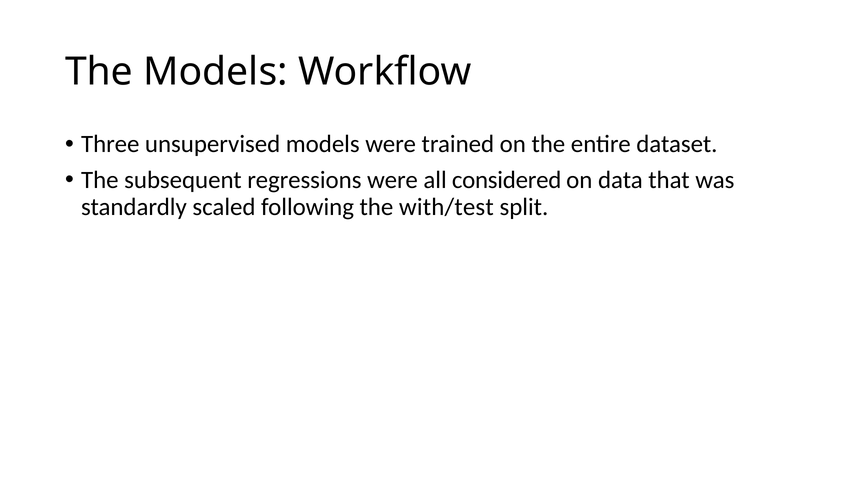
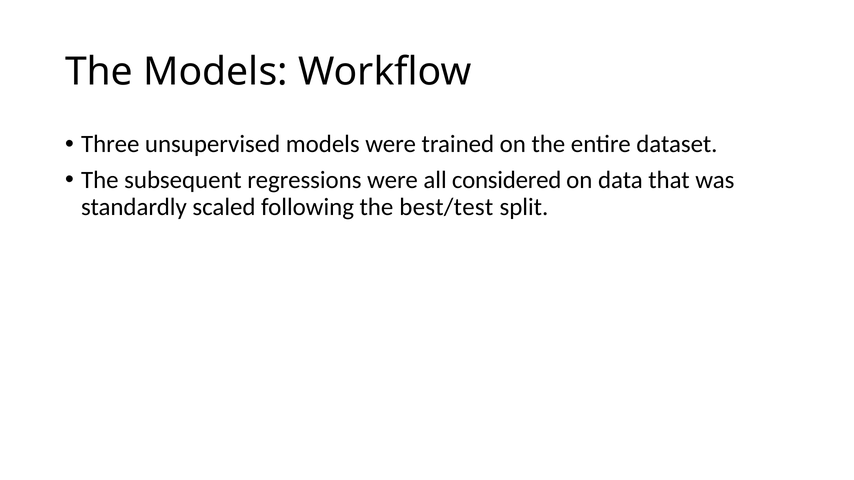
with/test: with/test -> best/test (446, 207)
